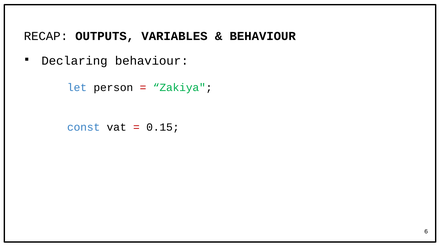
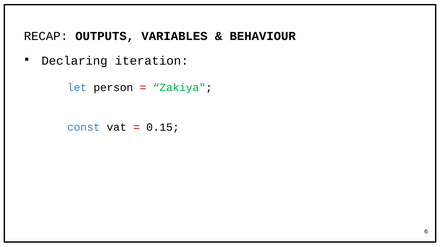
Declaring behaviour: behaviour -> iteration (152, 61)
